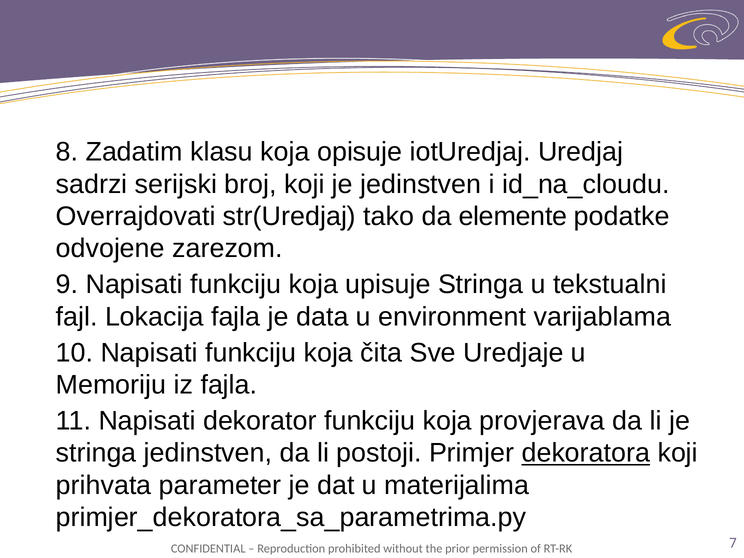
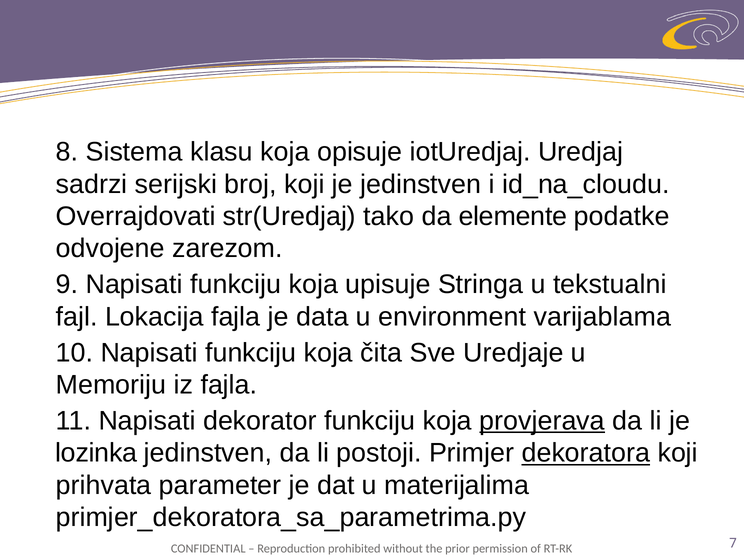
Zadatim: Zadatim -> Sistema (134, 152)
provjerava underline: none -> present (542, 421)
stringa: stringa -> lozinka (96, 453)
